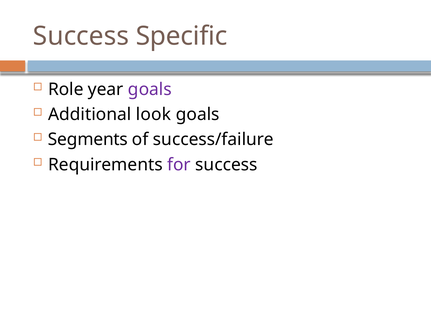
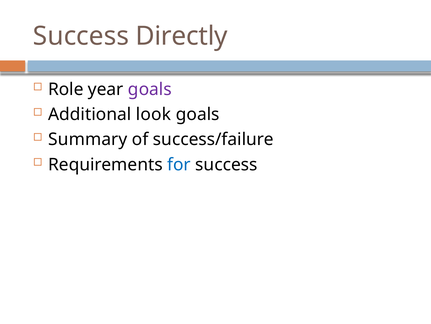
Specific: Specific -> Directly (182, 36)
Segments: Segments -> Summary (88, 139)
for colour: purple -> blue (179, 164)
